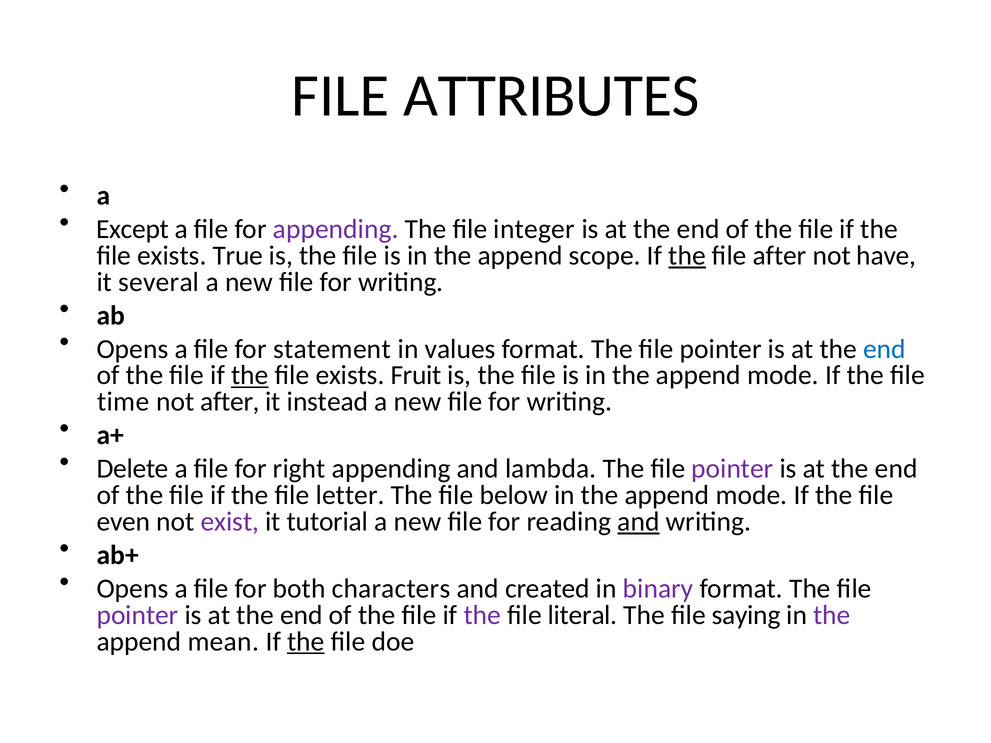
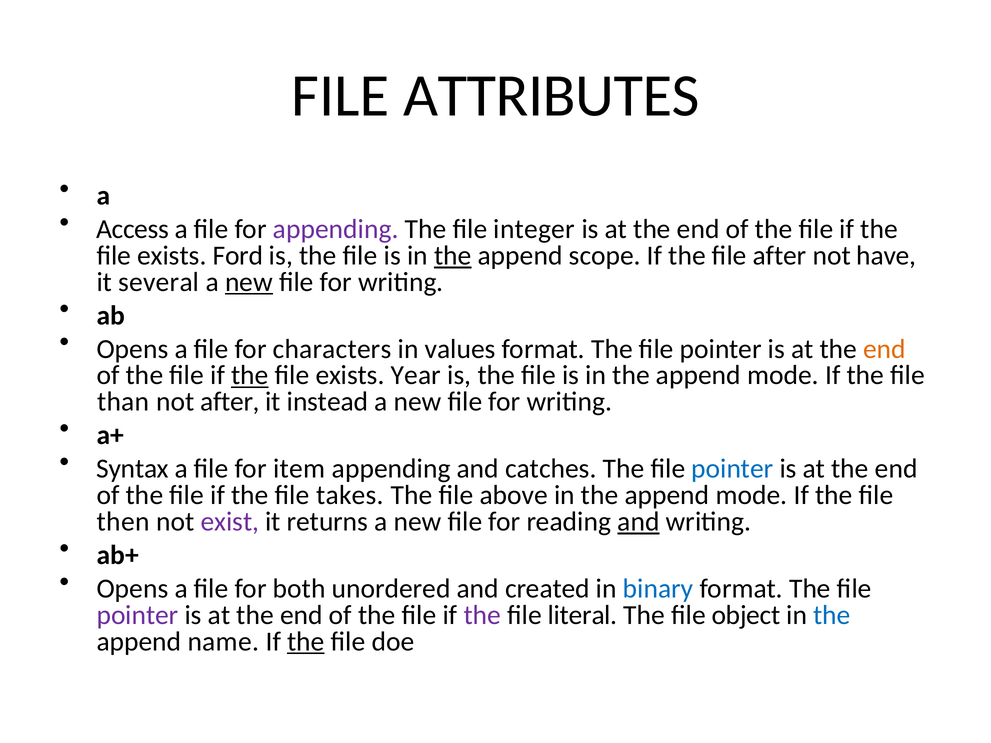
Except: Except -> Access (133, 229)
True: True -> Ford (238, 256)
the underline: none -> present (453, 256)
the underline: present -> none (687, 256)
new underline: none -> present (249, 282)
statement: statement -> characters (332, 349)
end colour: blue -> orange (885, 349)
Fruit: Fruit -> Year (416, 376)
time: time -> than (123, 402)
Delete: Delete -> Syntax (133, 469)
right: right -> item (299, 469)
lambda: lambda -> catches (551, 469)
pointer colour: purple -> blue (732, 469)
letter: letter -> takes (350, 495)
below: below -> above (514, 495)
even: even -> then (123, 522)
tutorial: tutorial -> returns (327, 522)
characters: characters -> unordered (391, 589)
binary colour: purple -> blue (658, 589)
saying: saying -> object (746, 615)
the colour: purple -> blue (832, 615)
mean: mean -> name (223, 642)
